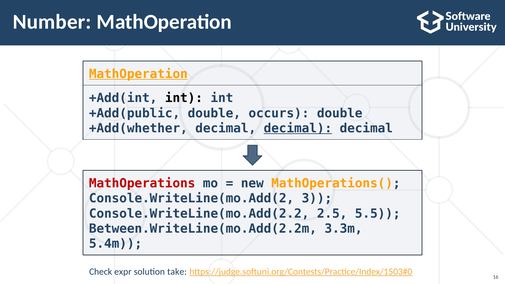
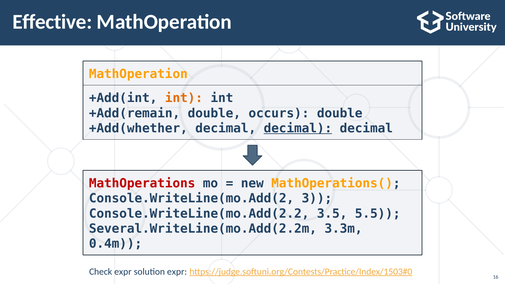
Number: Number -> Effective (52, 22)
MathOperation underline: present -> none (138, 74)
int colour: black -> orange (184, 98)
+Add(public: +Add(public -> +Add(remain (135, 113)
2.5: 2.5 -> 3.5 (332, 214)
Between.WriteLine(mo.Add(2.2m: Between.WriteLine(mo.Add(2.2m -> Several.WriteLine(mo.Add(2.2m (203, 229)
5.4m: 5.4m -> 0.4m (116, 244)
solution take: take -> expr (177, 272)
